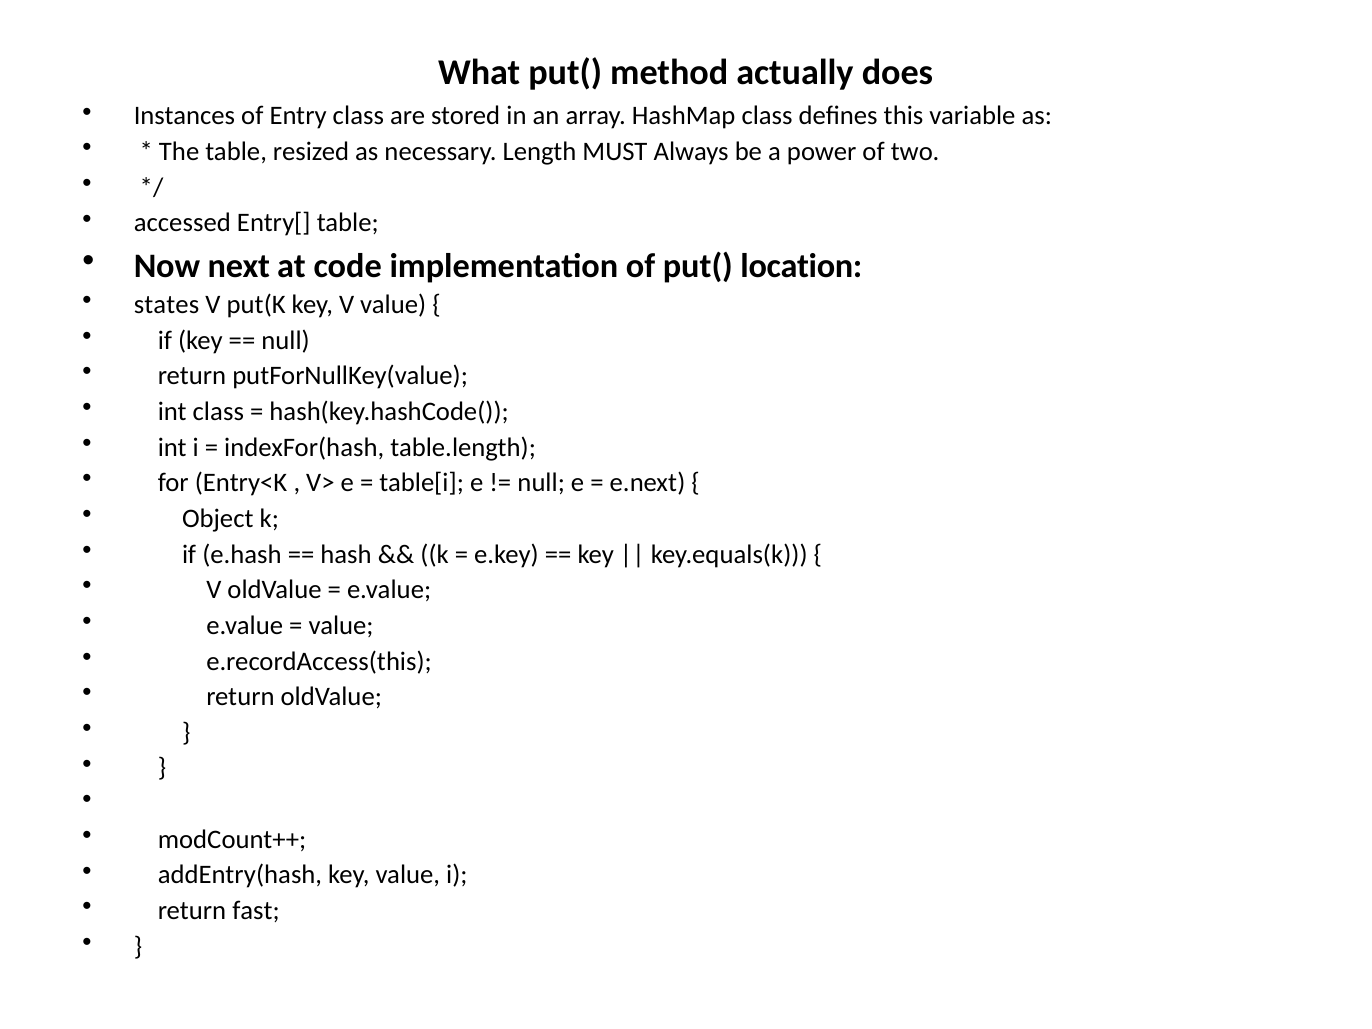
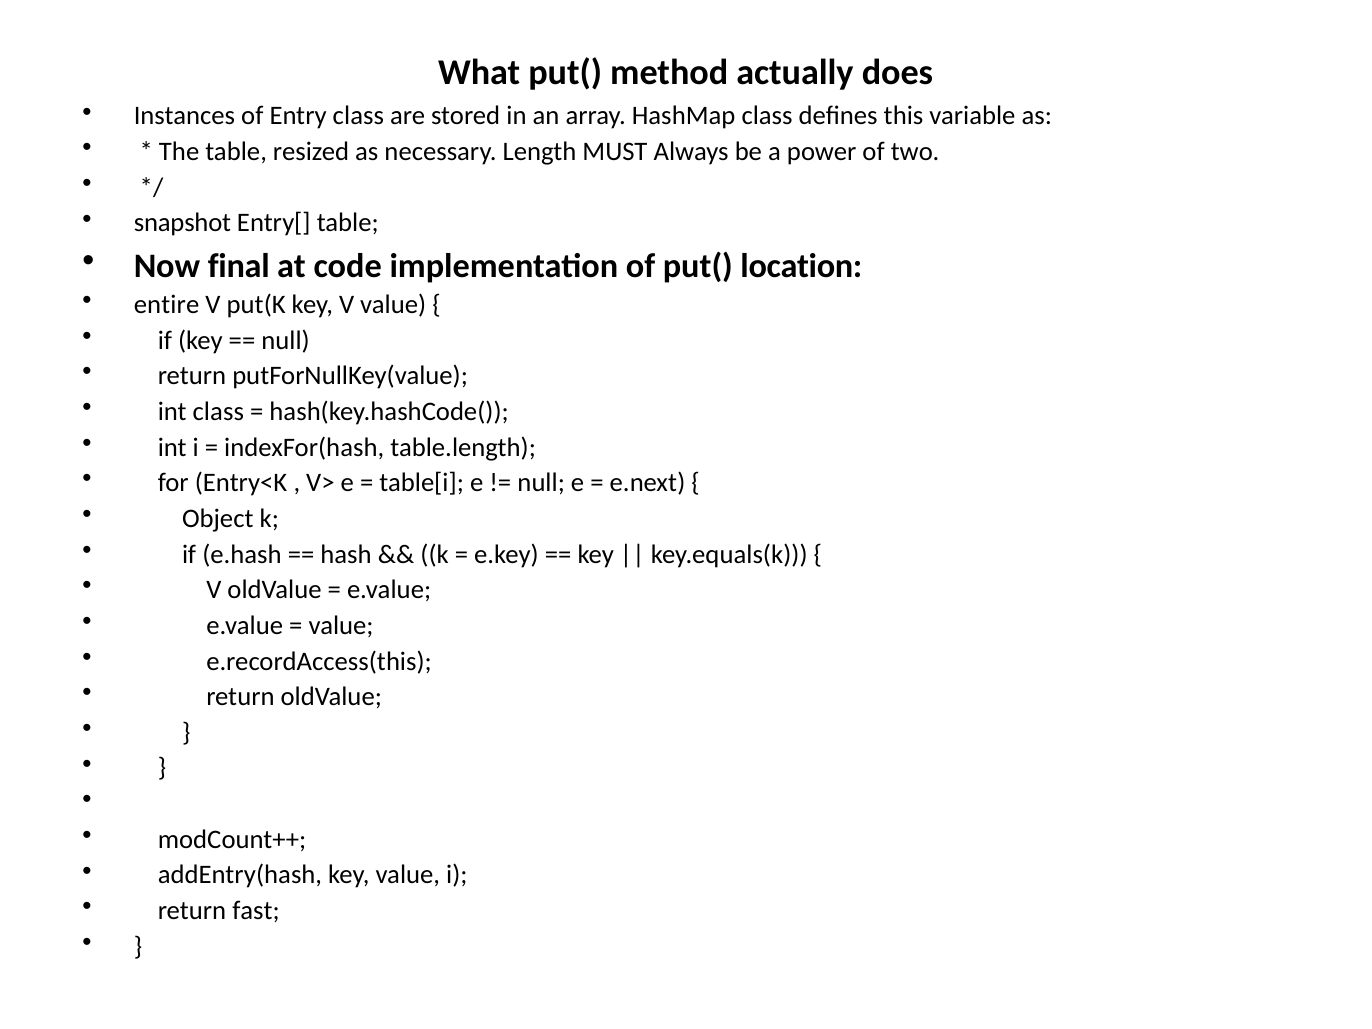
accessed: accessed -> snapshot (182, 223)
next: next -> final (239, 266)
states: states -> entire (167, 305)
